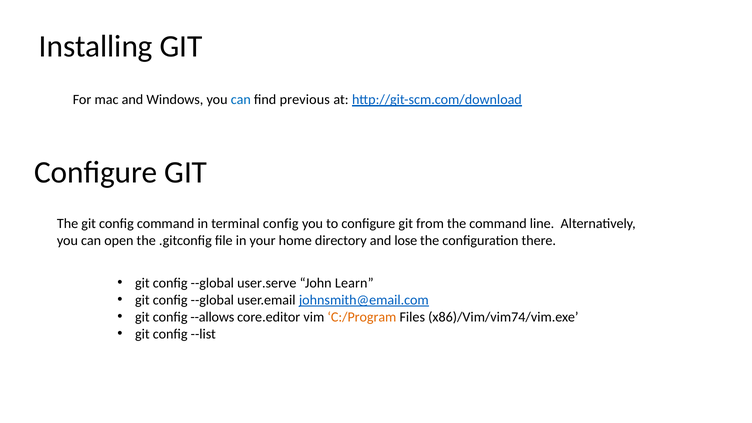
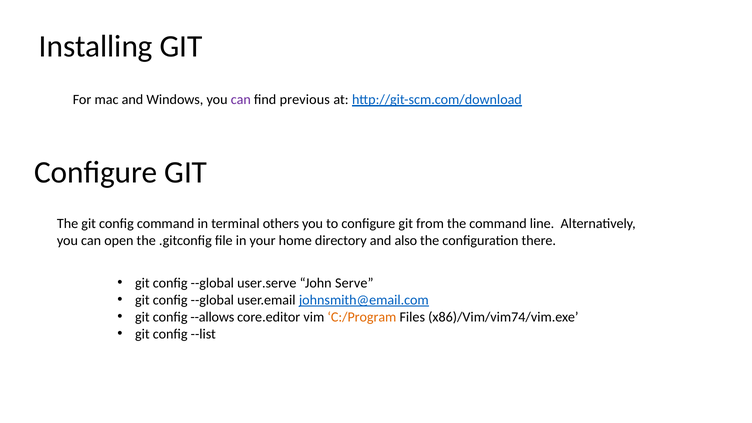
can colour: blue -> purple (241, 99)
terminal config: config -> others (281, 224)
lose: lose -> also (406, 241)
Learn: Learn -> Serve (354, 283)
